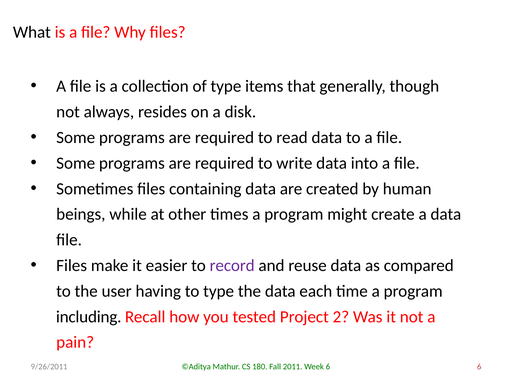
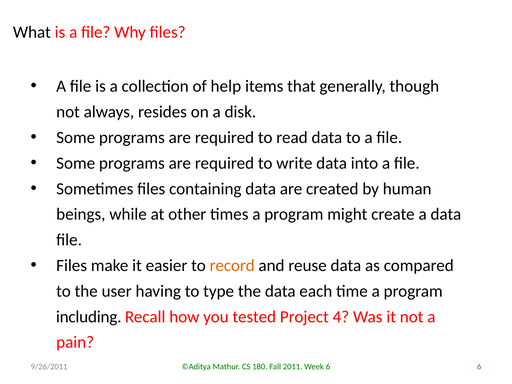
of type: type -> help (226, 86)
record colour: purple -> orange (232, 266)
2: 2 -> 4 (341, 317)
